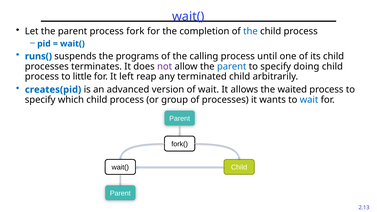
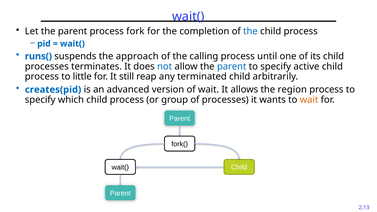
programs: programs -> approach (137, 56)
not colour: purple -> blue (165, 66)
doing: doing -> active (306, 66)
left: left -> still (127, 77)
waited: waited -> region (292, 90)
wait colour: blue -> orange (309, 100)
